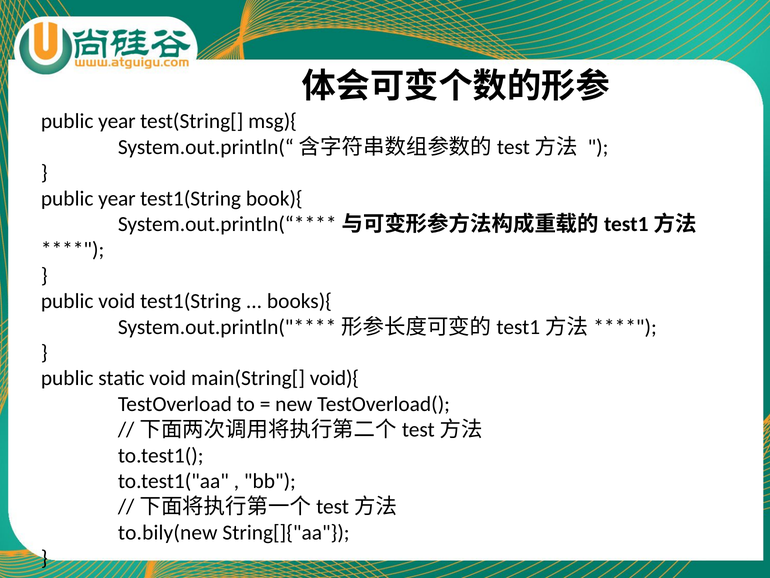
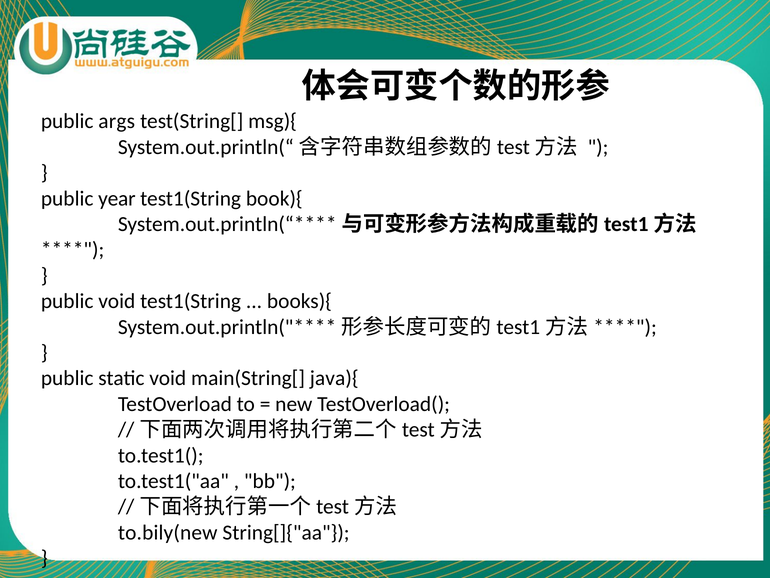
year: year -> args (117, 121)
void){: void){ -> java){ (334, 378)
